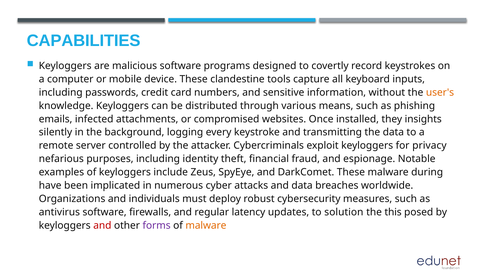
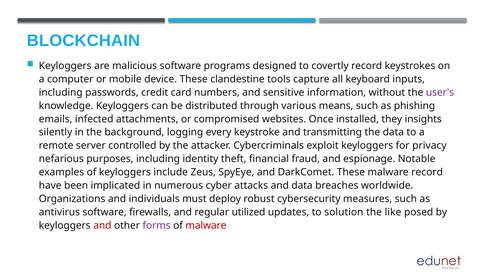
CAPABILITIES: CAPABILITIES -> BLOCKCHAIN (83, 41)
user's colour: orange -> purple (440, 92)
during: during -> record (427, 172)
latency: latency -> utilized (249, 212)
this: this -> like (393, 212)
malware colour: orange -> red (206, 226)
